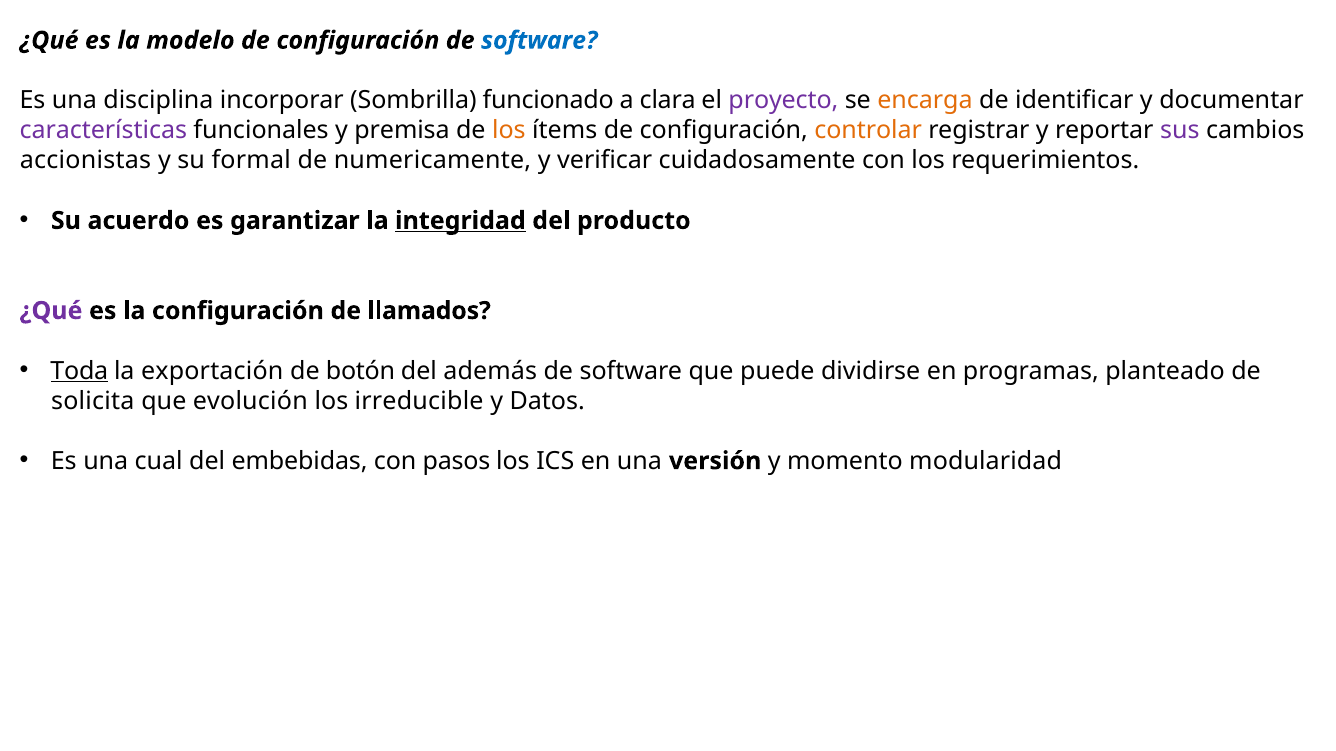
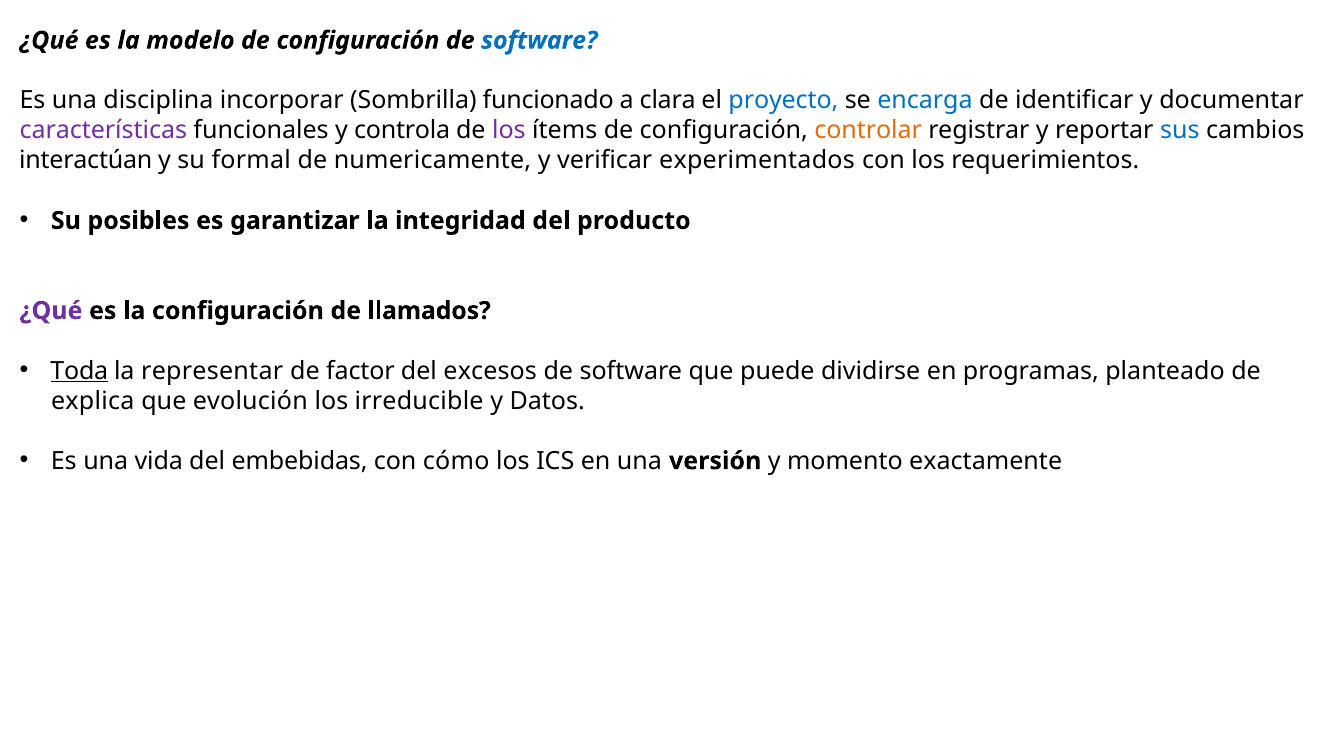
proyecto colour: purple -> blue (783, 101)
encarga colour: orange -> blue (925, 101)
premisa: premisa -> controla (402, 131)
los colour: orange -> purple (509, 131)
sus colour: purple -> blue (1180, 131)
accionistas: accionistas -> interactúan (86, 161)
cuidadosamente: cuidadosamente -> experimentados (757, 161)
acuerdo: acuerdo -> posibles (138, 221)
integridad underline: present -> none (460, 221)
exportación: exportación -> representar (212, 371)
botón: botón -> factor (360, 371)
además: además -> excesos (490, 371)
solicita: solicita -> explica (93, 401)
cual: cual -> vida (159, 461)
pasos: pasos -> cómo (456, 461)
modularidad: modularidad -> exactamente (986, 461)
